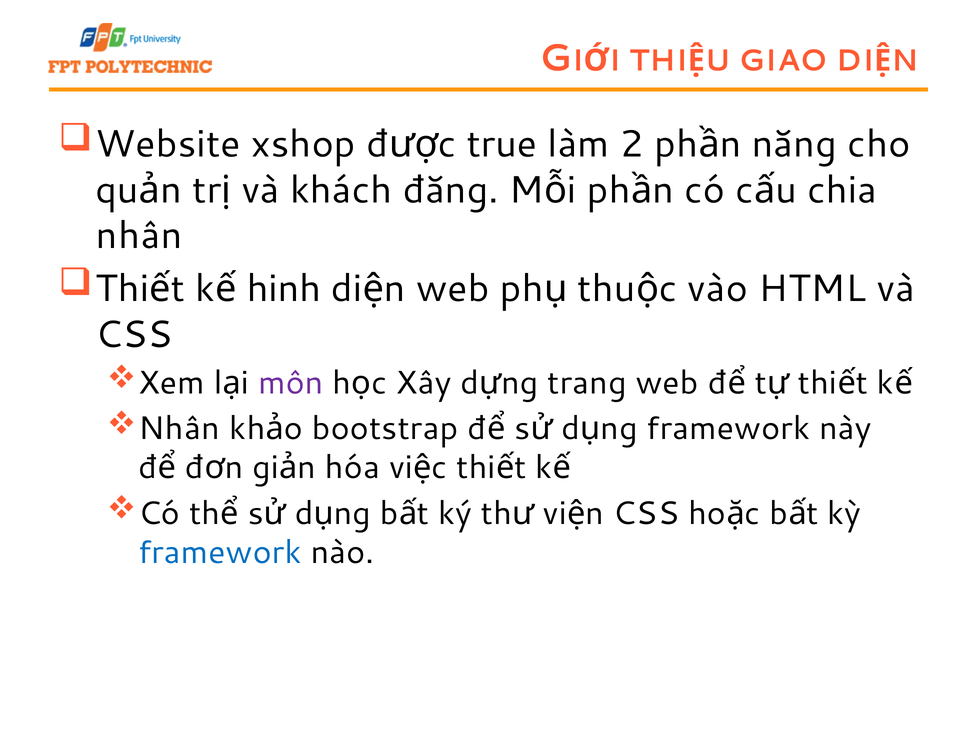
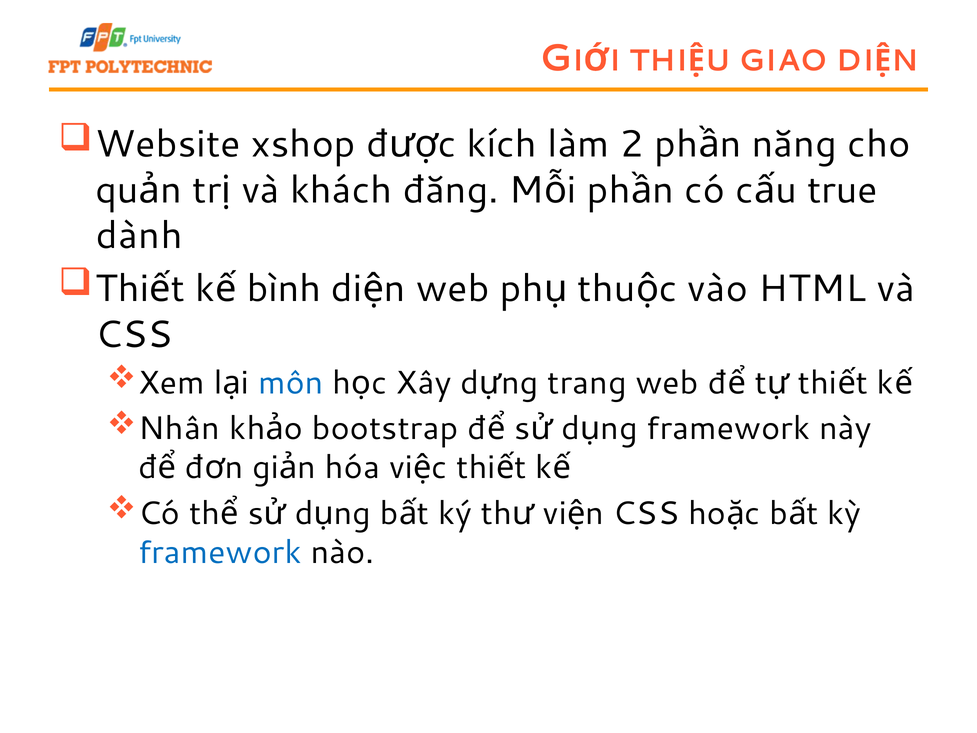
true: true -> kích (502, 144)
chia: chia -> true (842, 190)
nhân: nhân -> dành (139, 236)
hinh: hinh -> bình (284, 289)
môn colour: purple -> blue (291, 383)
